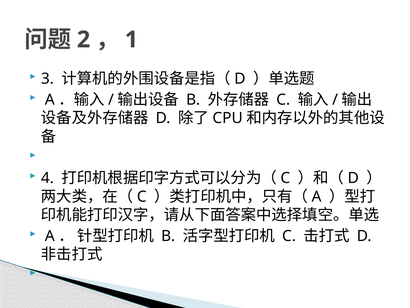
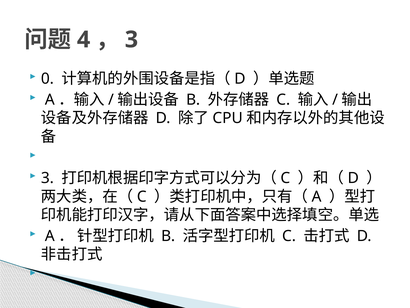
2: 2 -> 4 (84, 40)
1: 1 -> 3 (131, 40)
3: 3 -> 0 (47, 79)
4: 4 -> 3 (47, 178)
